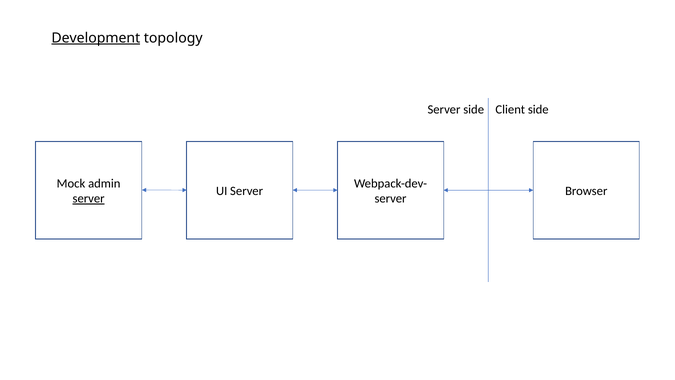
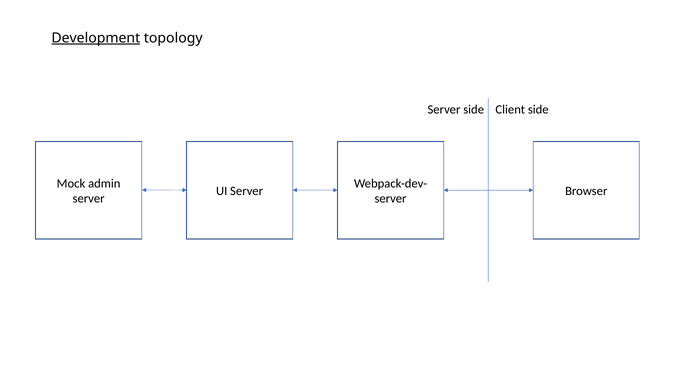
server underline: present -> none (89, 199)
